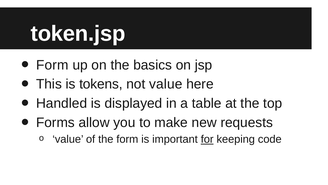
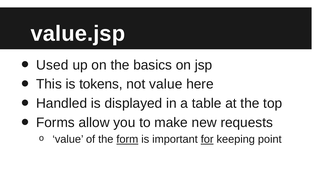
token.jsp: token.jsp -> value.jsp (78, 33)
Form: Form -> Used (52, 65)
form underline: none -> present (127, 139)
code: code -> point (270, 139)
